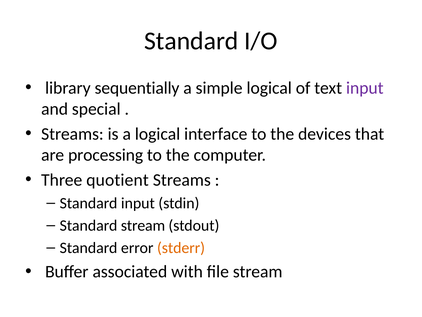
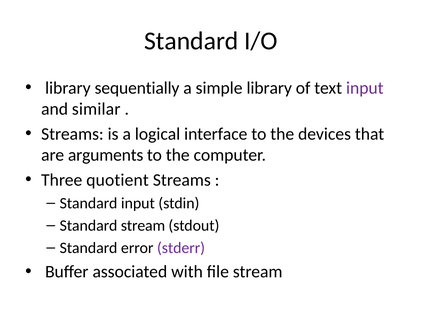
simple logical: logical -> library (269, 88)
special: special -> similar (96, 109)
processing: processing -> arguments (106, 155)
stderr colour: orange -> purple (181, 247)
